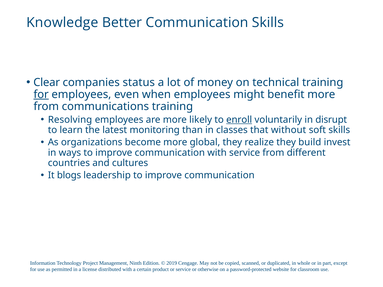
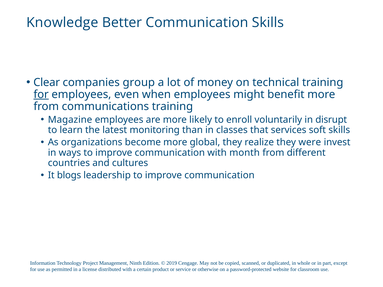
status: status -> group (139, 82)
Resolving: Resolving -> Magazine (70, 120)
enroll underline: present -> none (239, 120)
without: without -> services (289, 130)
build: build -> were (310, 142)
with service: service -> month (245, 153)
